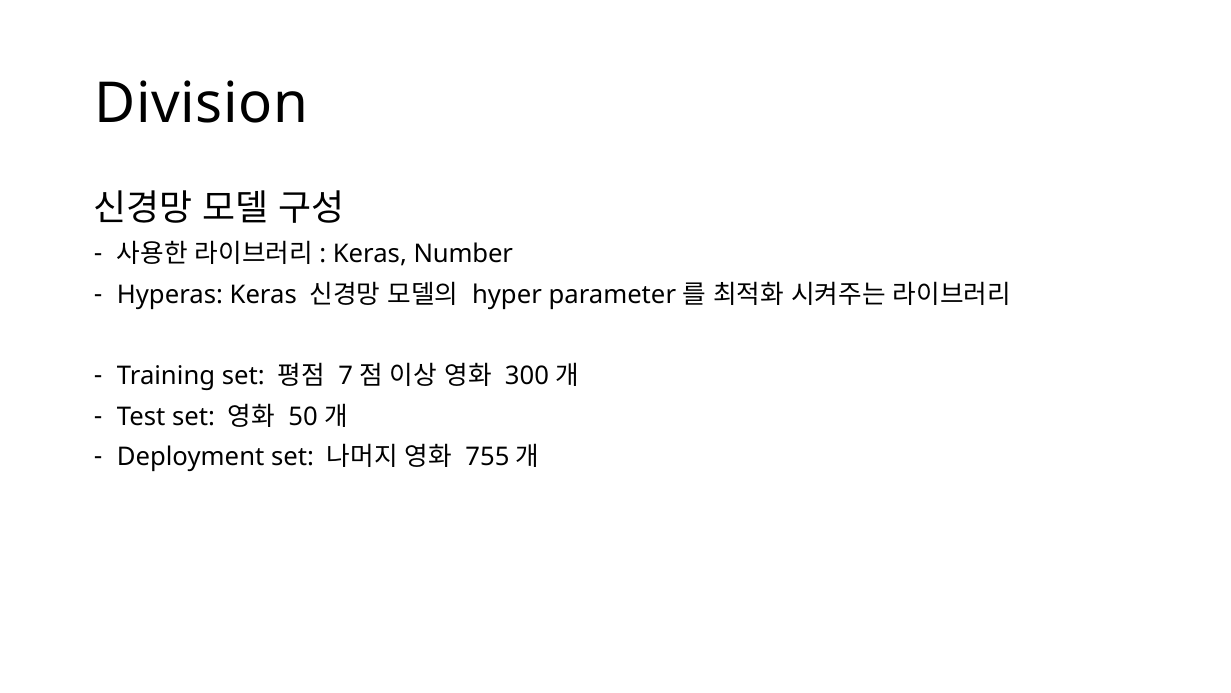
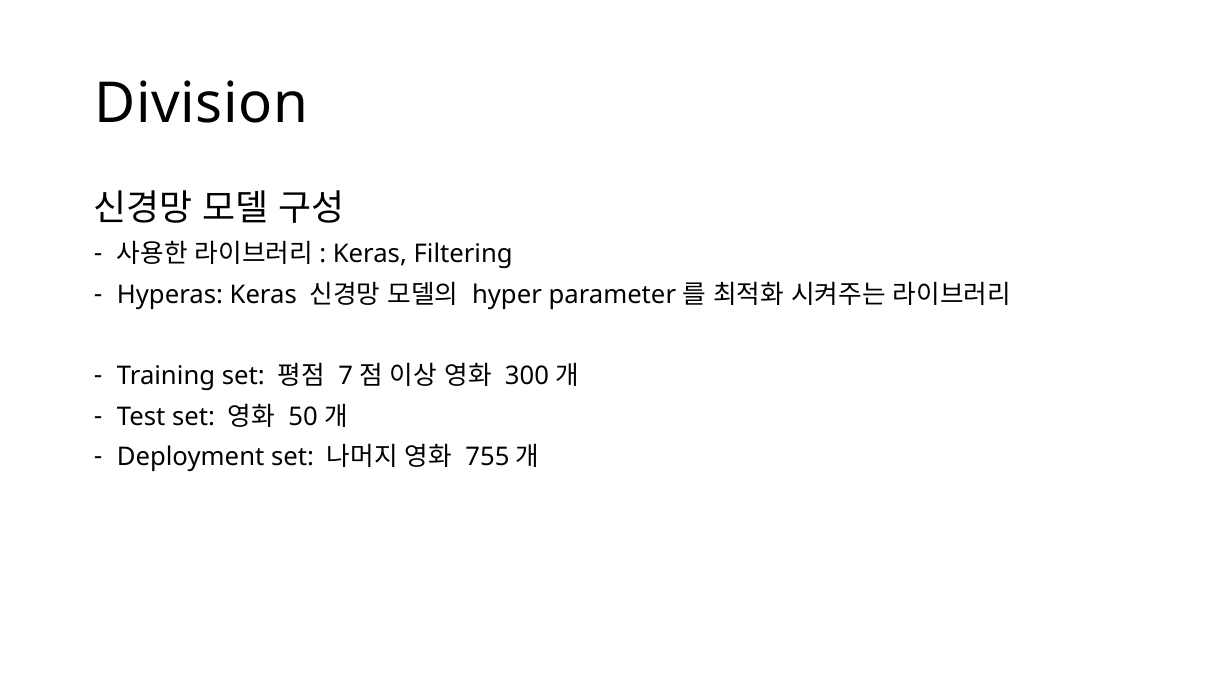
Number: Number -> Filtering (463, 254)
